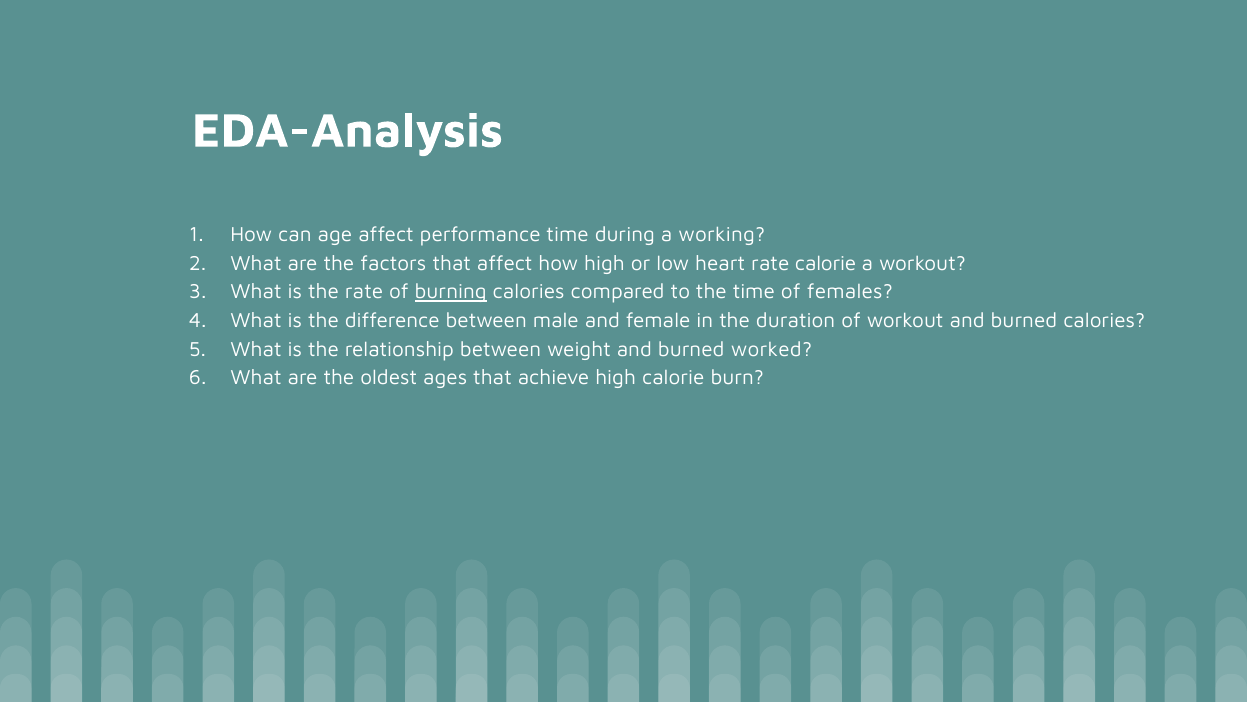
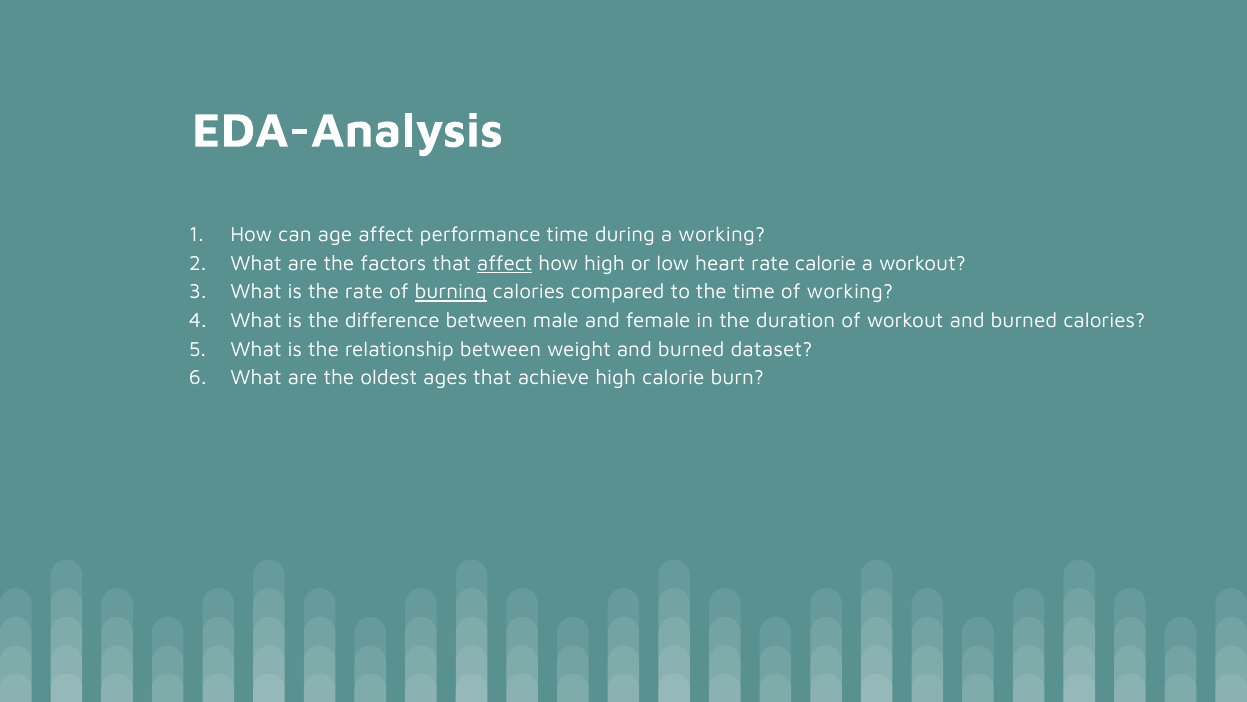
affect underline: none -> present (505, 263)
of females: females -> working (850, 292)
worked: worked -> dataset (771, 349)
